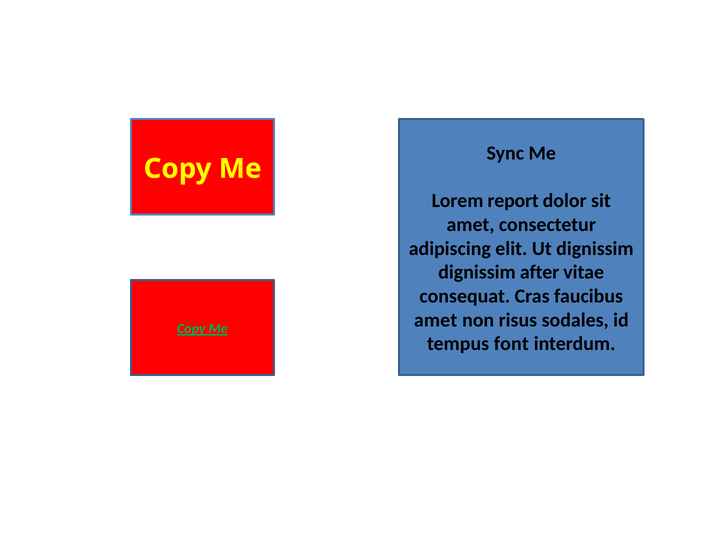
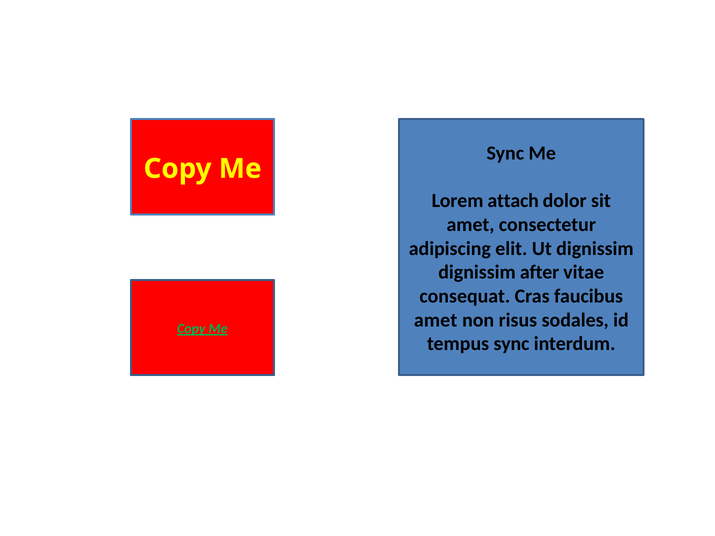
report: report -> attach (513, 201)
tempus font: font -> sync (511, 344)
